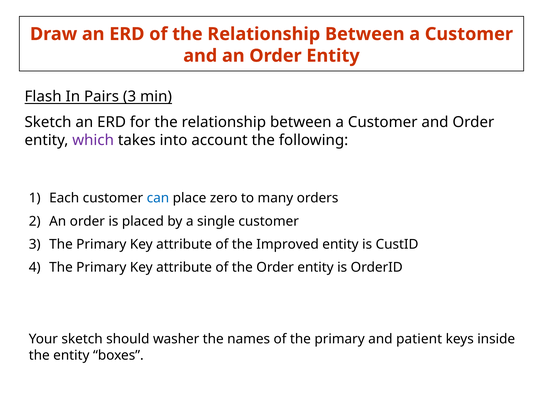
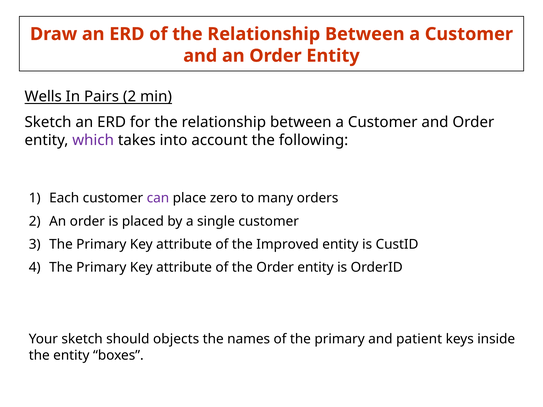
Flash: Flash -> Wells (43, 97)
Pairs 3: 3 -> 2 (130, 97)
can colour: blue -> purple (158, 198)
washer: washer -> objects (176, 339)
